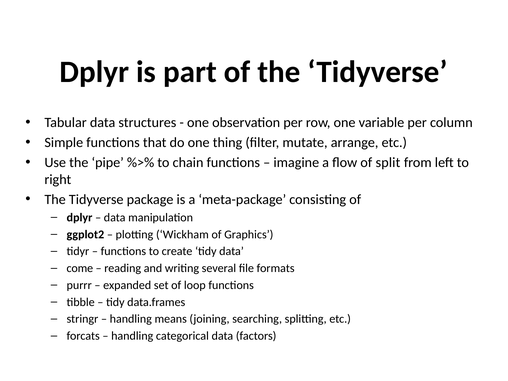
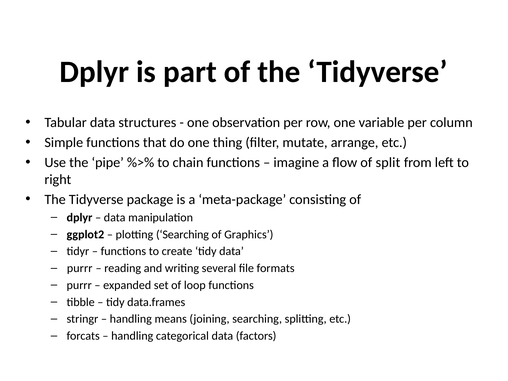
plotting Wickham: Wickham -> Searching (182, 234)
come: come -> purrr (80, 268)
